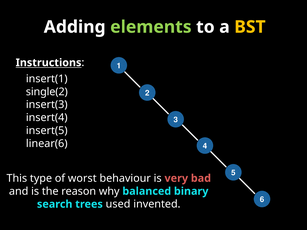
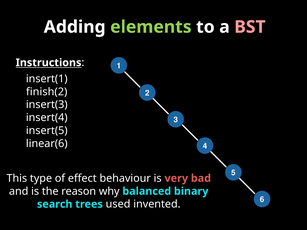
BST colour: yellow -> pink (250, 27)
single(2: single(2 -> finish(2 (47, 92)
worst: worst -> effect (82, 178)
